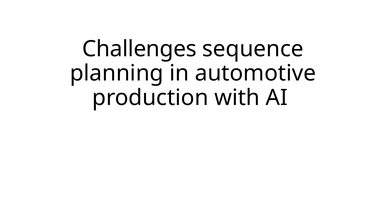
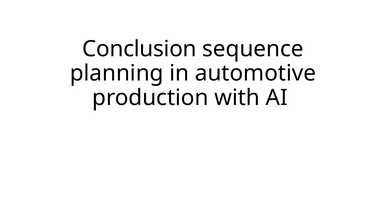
Challenges: Challenges -> Conclusion (139, 49)
